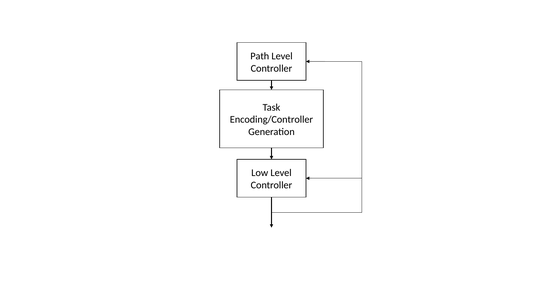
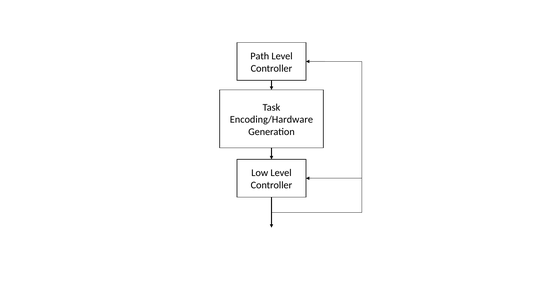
Encoding/Controller: Encoding/Controller -> Encoding/Hardware (271, 119)
